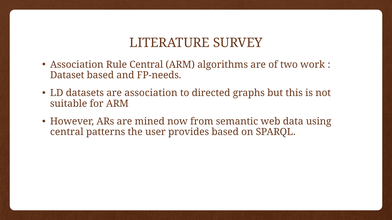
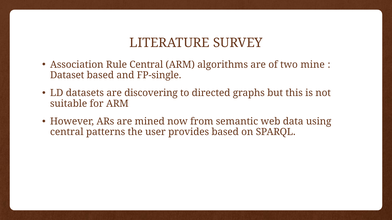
work: work -> mine (313, 65)
FP-needs: FP-needs -> FP-single (159, 75)
are association: association -> discovering (151, 93)
